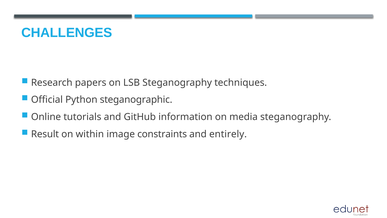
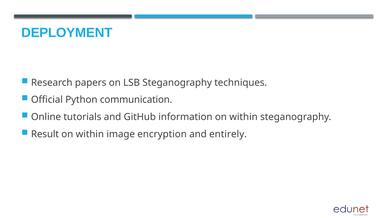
CHALLENGES: CHALLENGES -> DEPLOYMENT (67, 33)
steganographic: steganographic -> communication (136, 100)
media: media -> within (243, 117)
constraints: constraints -> encryption (162, 134)
